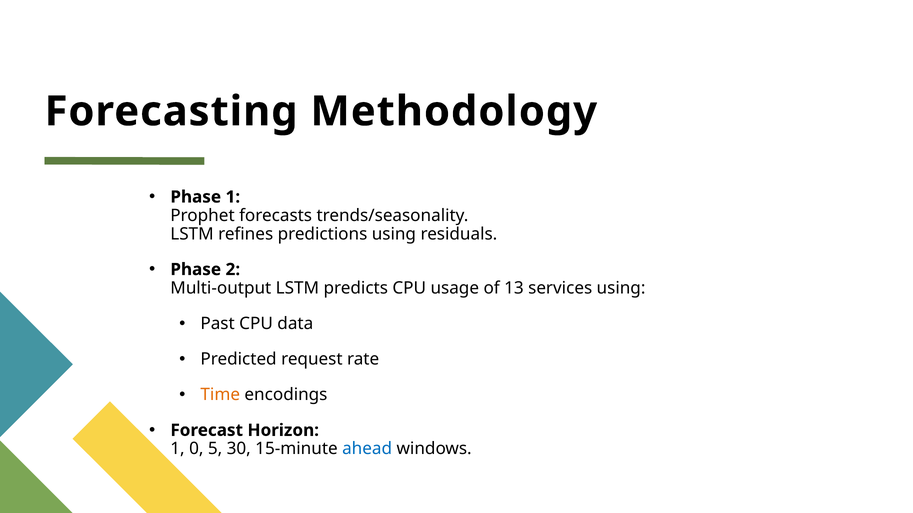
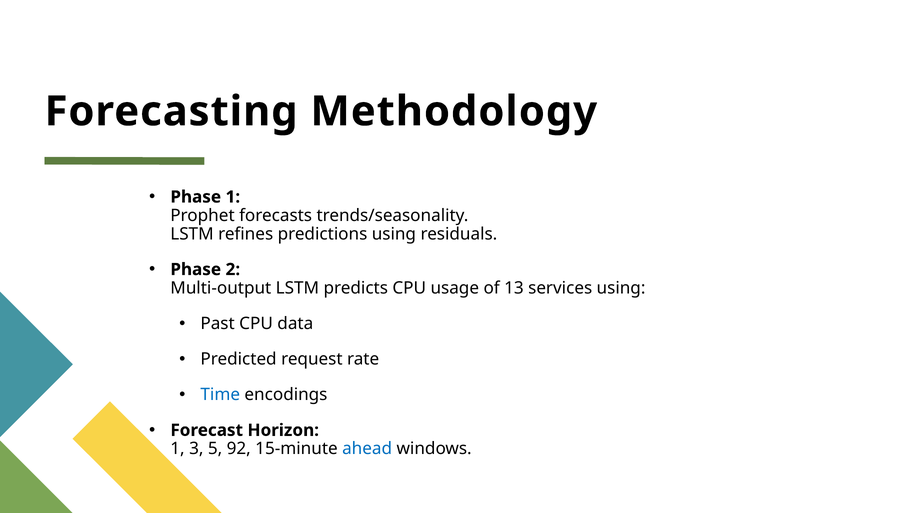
Time colour: orange -> blue (220, 395)
0: 0 -> 3 (196, 449)
30: 30 -> 92 (239, 449)
